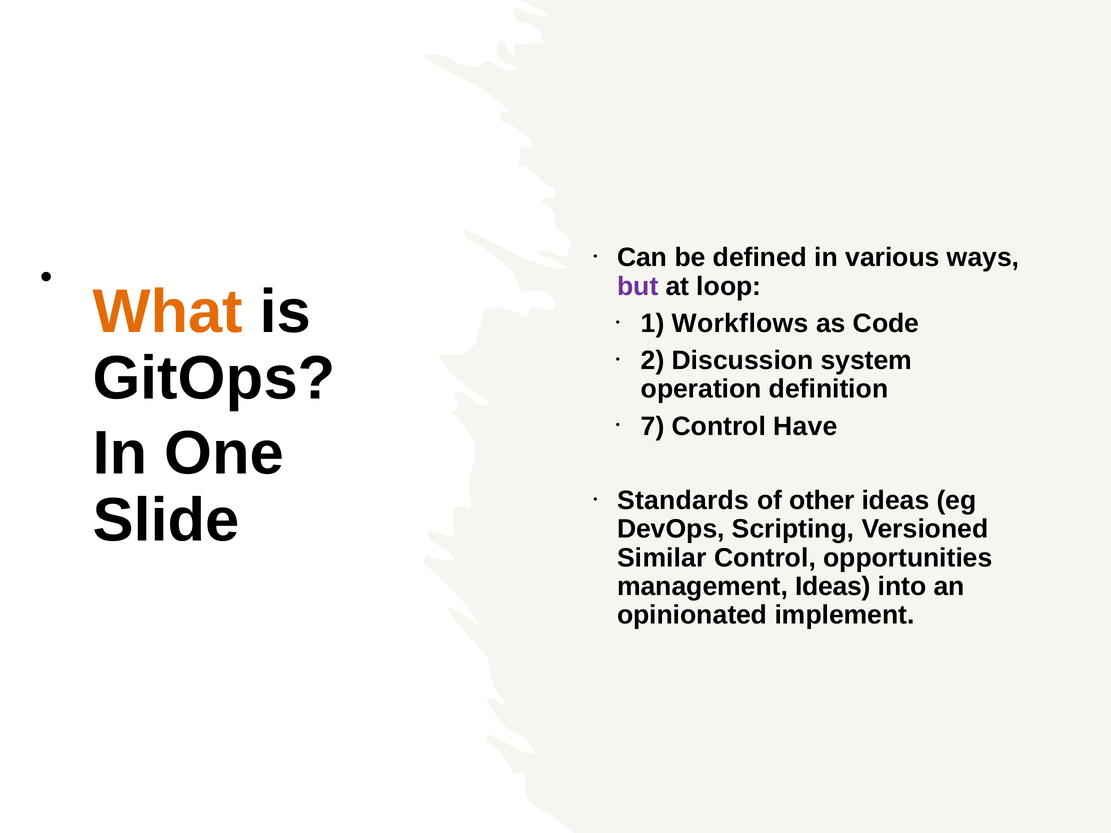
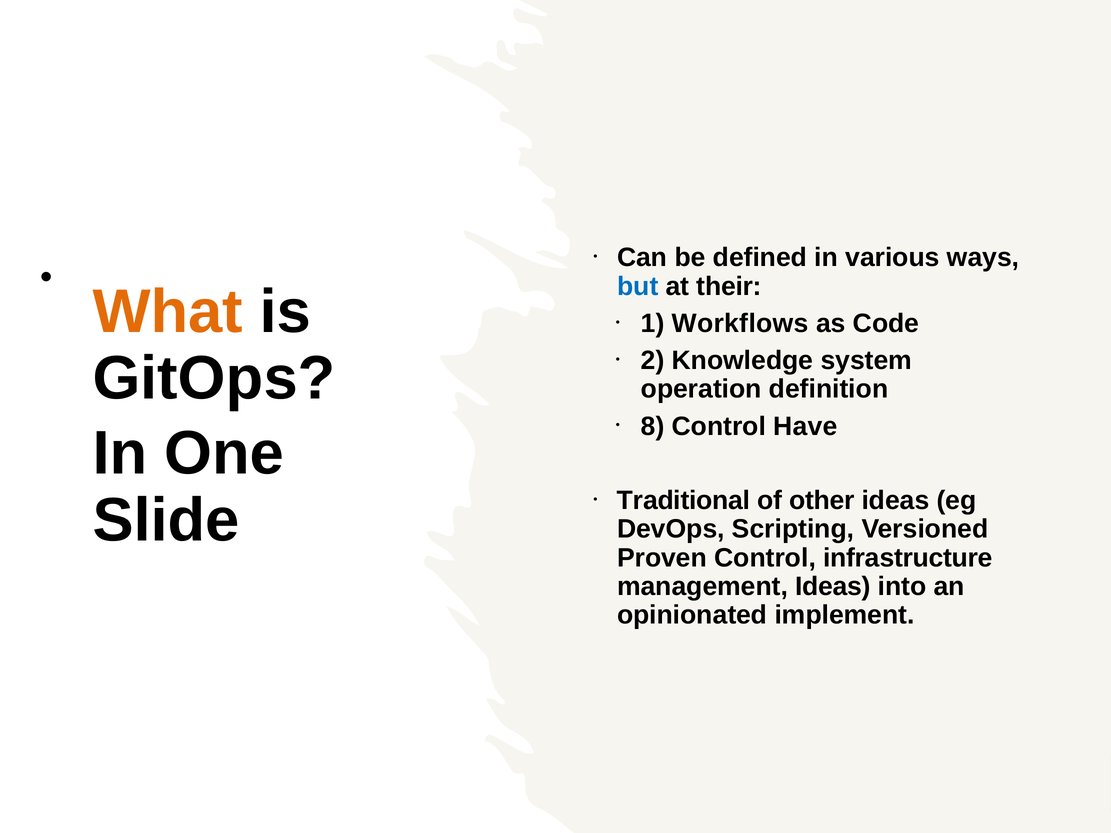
but colour: purple -> blue (638, 286)
loop: loop -> their (729, 286)
Discussion: Discussion -> Knowledge (743, 361)
7: 7 -> 8 (653, 426)
Standards: Standards -> Traditional (684, 501)
Similar: Similar -> Proven (662, 558)
opportunities: opportunities -> infrastructure (908, 558)
